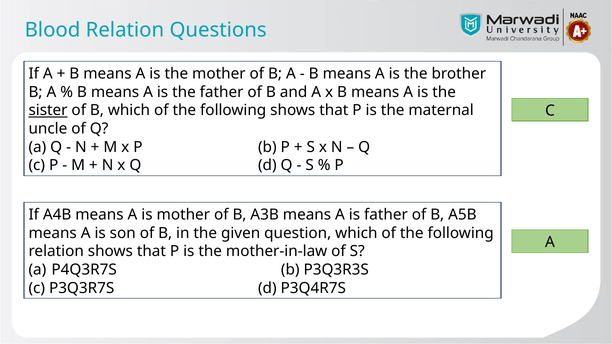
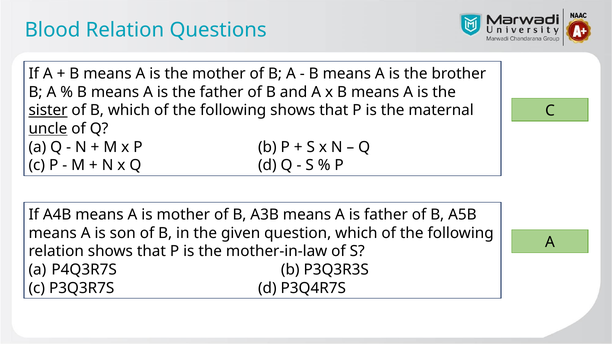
uncle underline: none -> present (48, 129)
